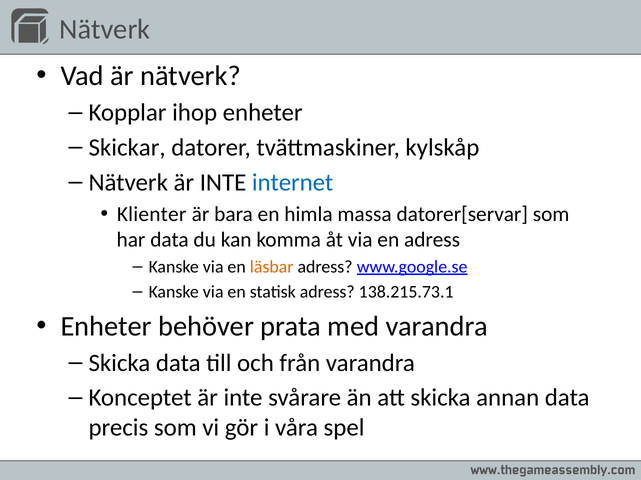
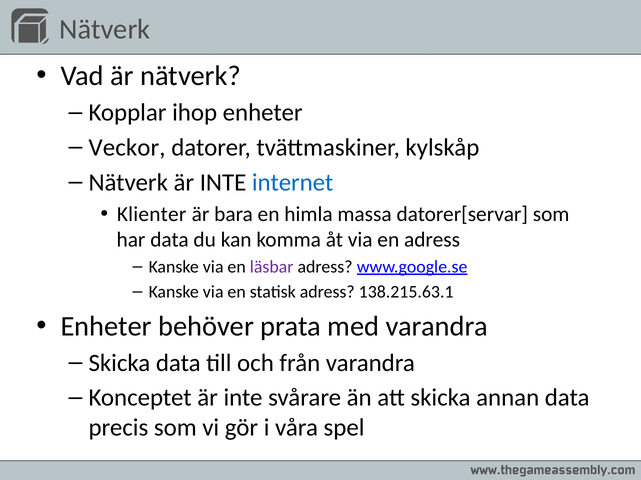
Skickar: Skickar -> Veckor (127, 148)
läsbar colour: orange -> purple (272, 267)
138.215.73.1: 138.215.73.1 -> 138.215.63.1 (406, 292)
